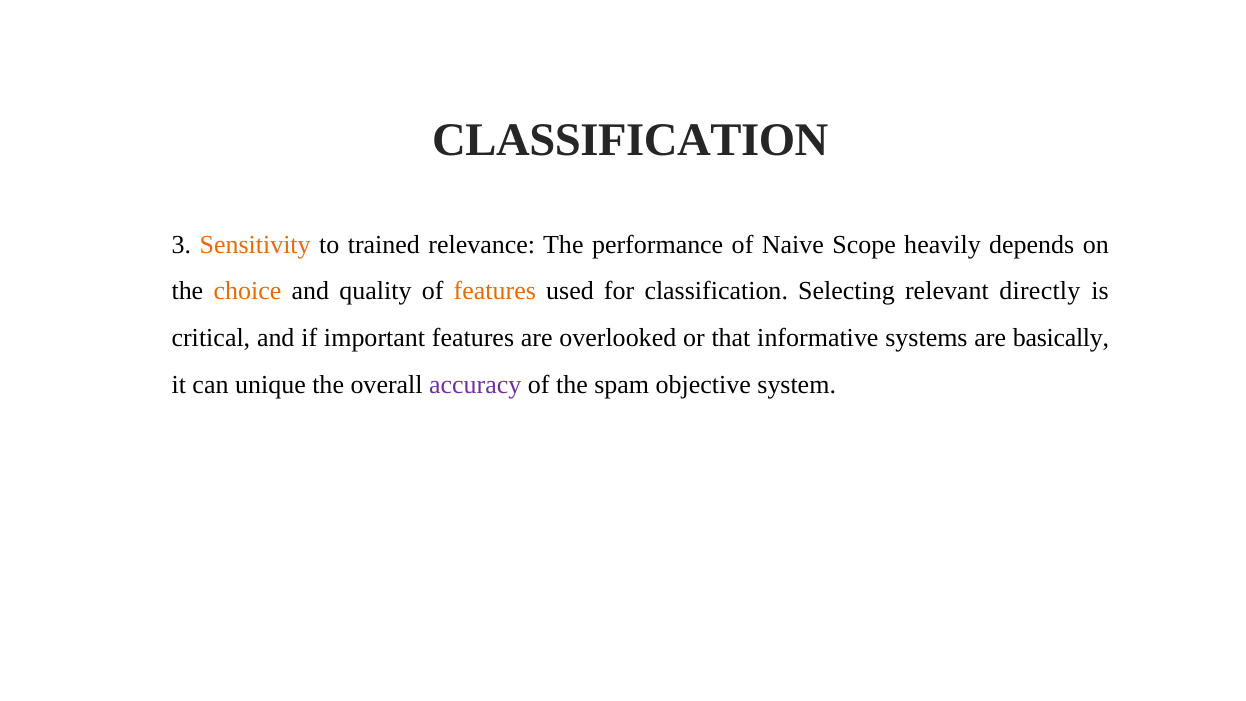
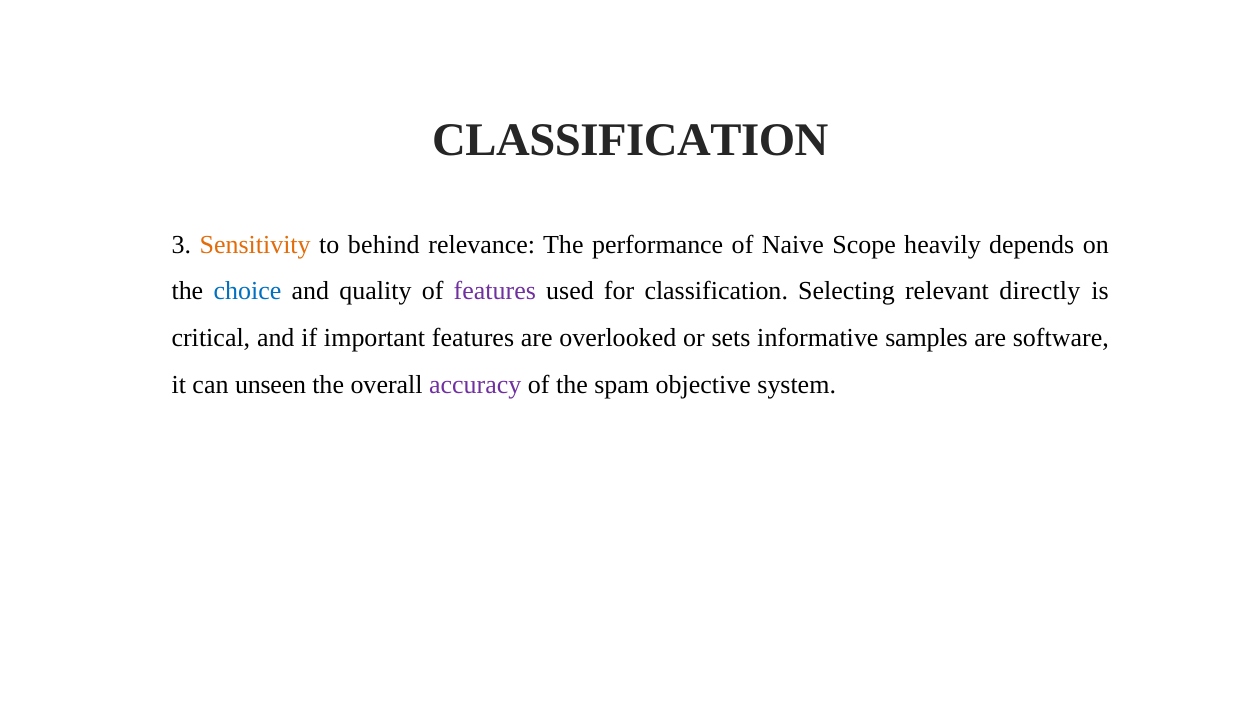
trained: trained -> behind (384, 245)
choice colour: orange -> blue (247, 291)
features colour: orange -> purple (495, 291)
that: that -> sets (731, 338)
systems: systems -> samples (927, 338)
basically: basically -> software (1061, 338)
unique: unique -> unseen (271, 385)
